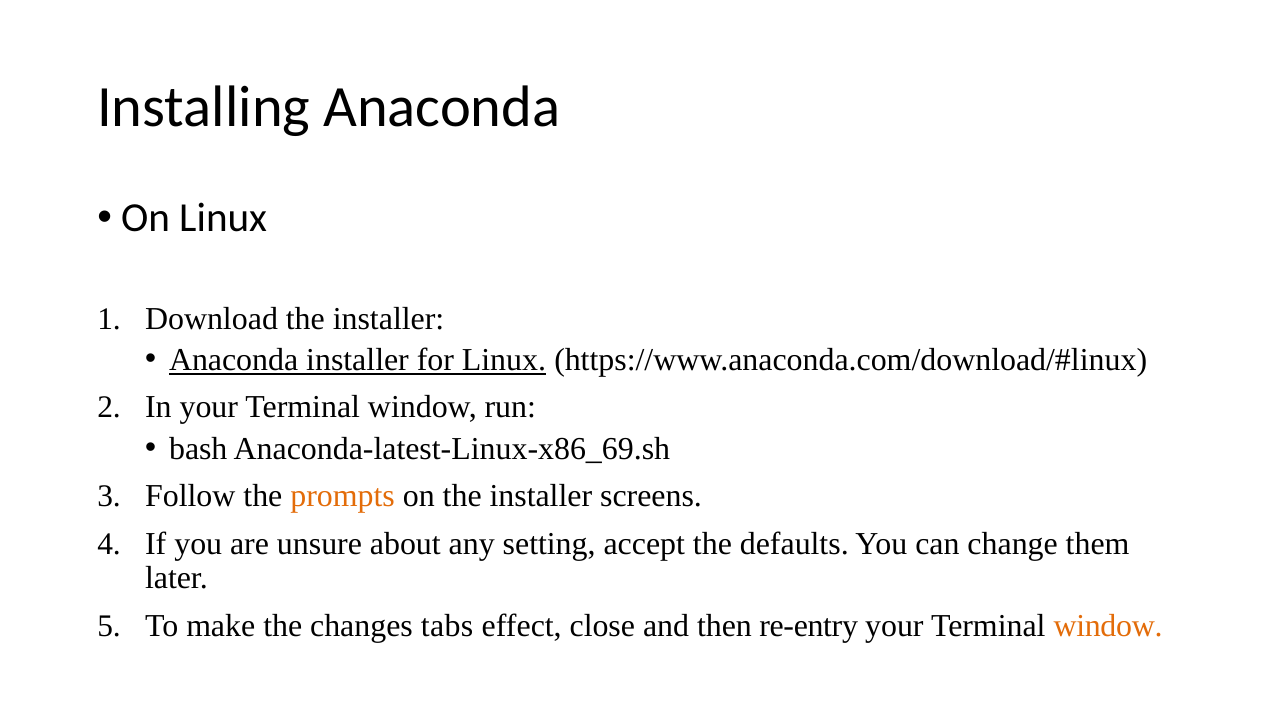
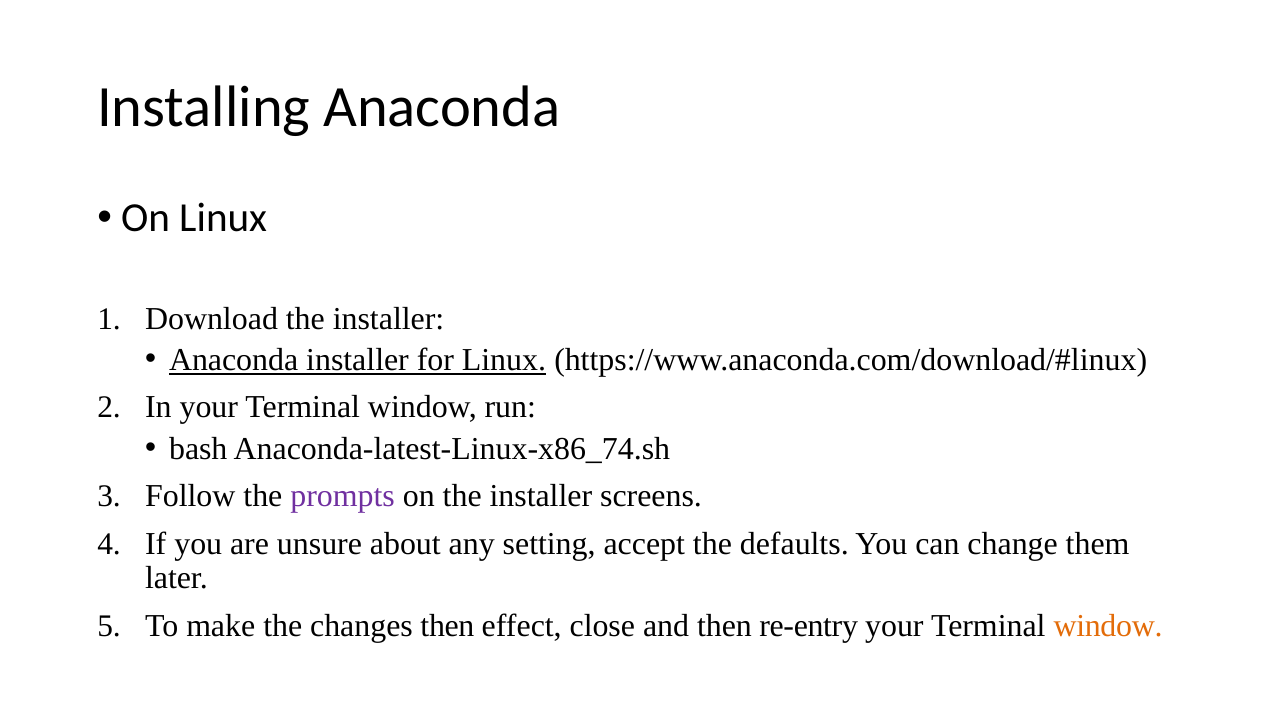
Anaconda-latest-Linux-x86_69.sh: Anaconda-latest-Linux-x86_69.sh -> Anaconda-latest-Linux-x86_74.sh (452, 448)
prompts colour: orange -> purple (343, 496)
changes tabs: tabs -> then (447, 626)
